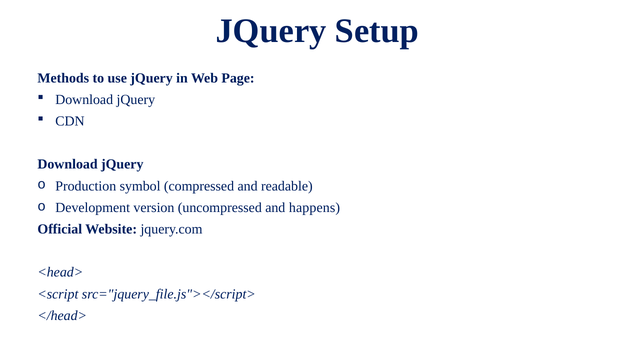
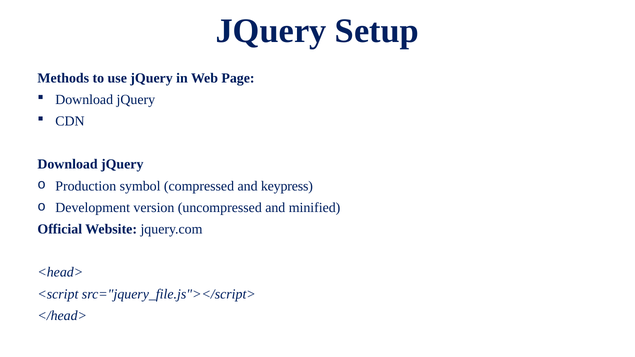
readable: readable -> keypress (287, 186)
happens: happens -> minified (315, 208)
